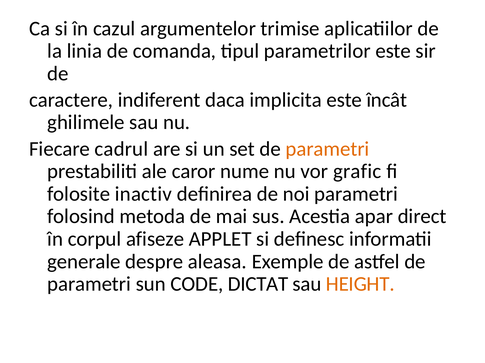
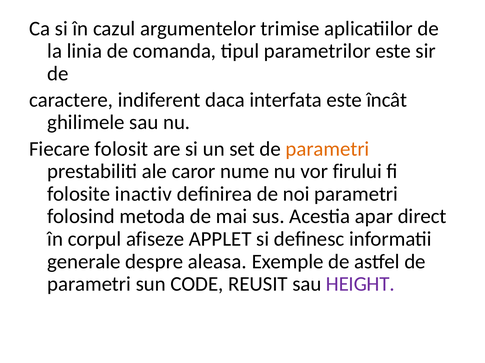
implicita: implicita -> interfata (286, 100)
cadrul: cadrul -> folosit (121, 149)
grafic: grafic -> firului (357, 172)
DICTAT: DICTAT -> REUSIT (258, 285)
HEIGHT colour: orange -> purple (360, 285)
